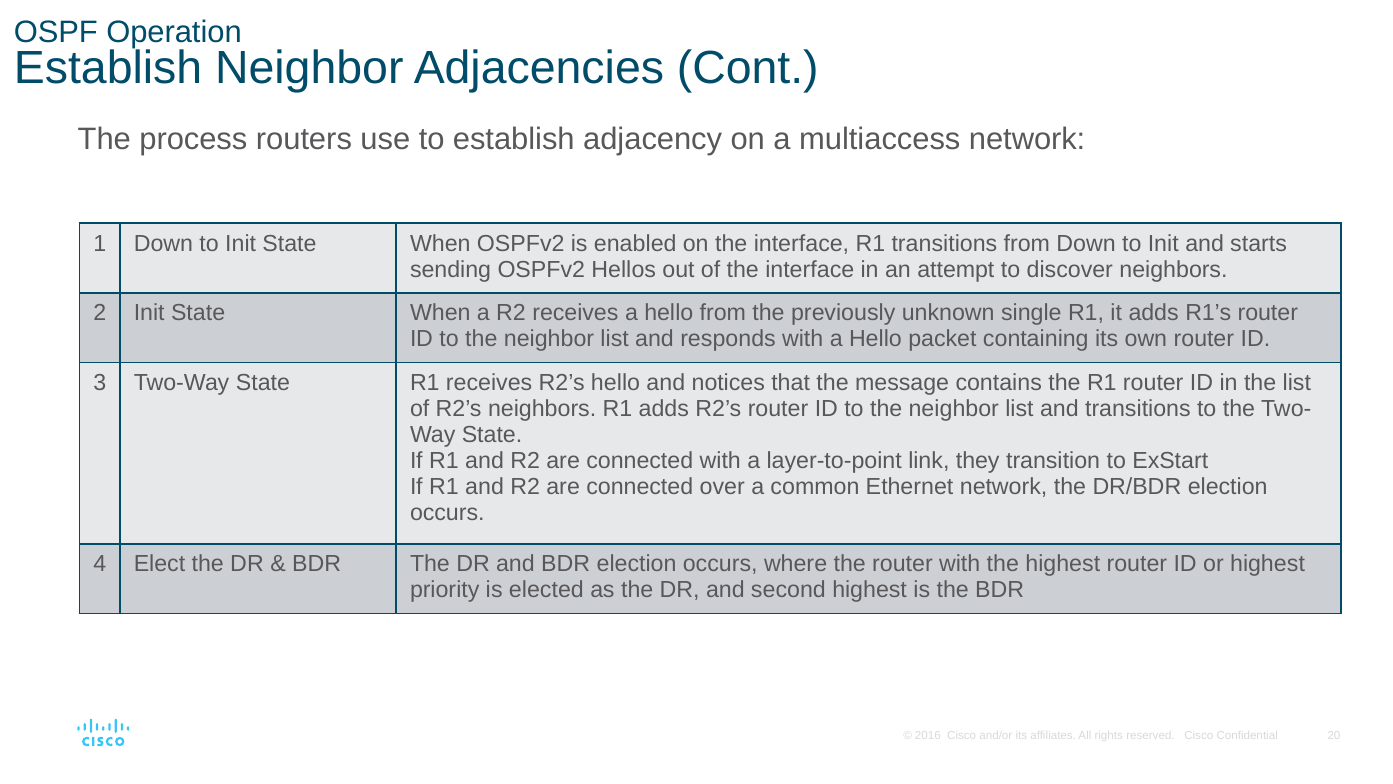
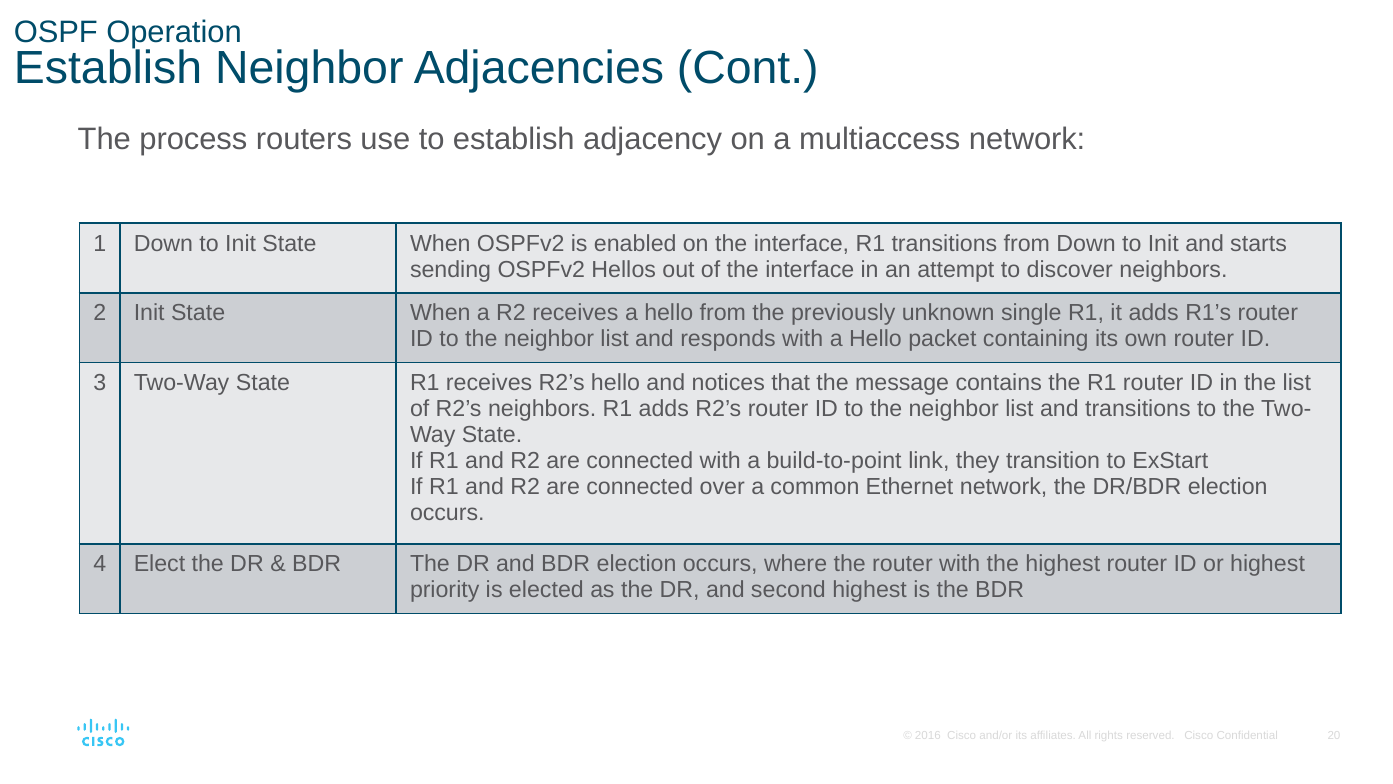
layer-to-point: layer-to-point -> build-to-point (834, 461)
